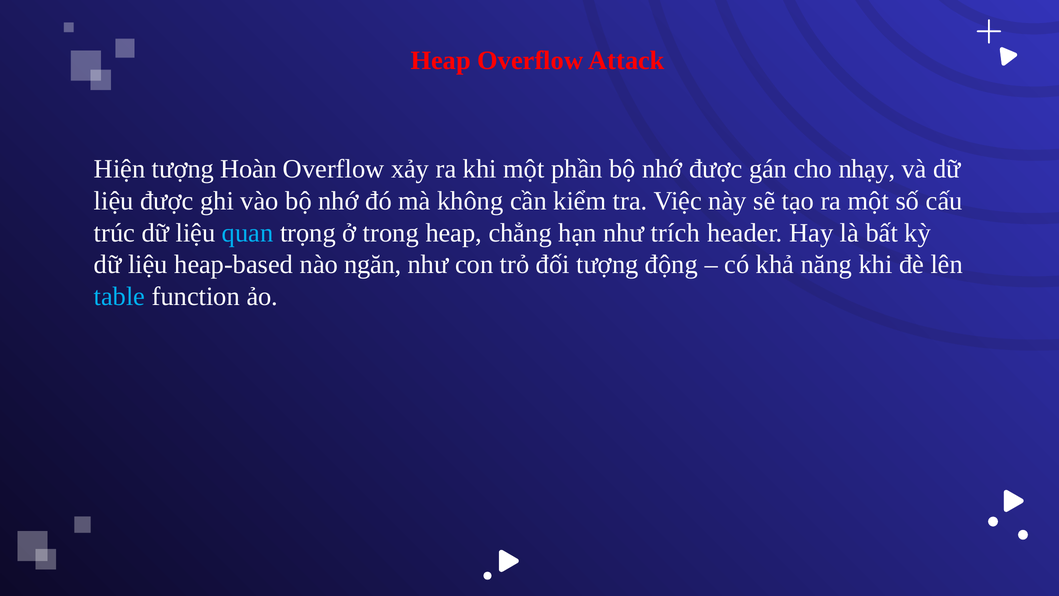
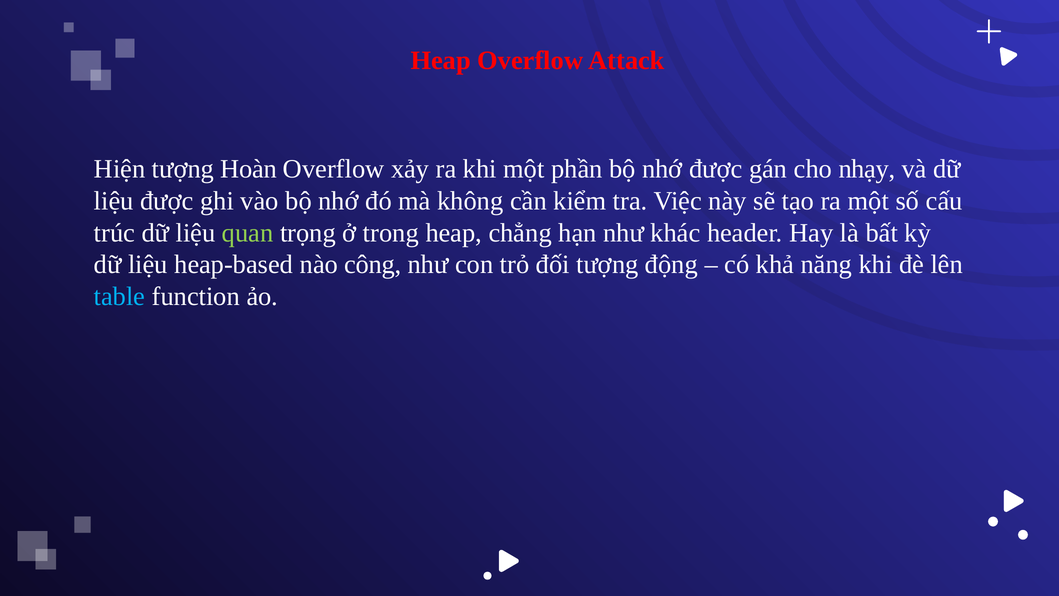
quan colour: light blue -> light green (248, 233)
trích: trích -> khác (675, 233)
ngăn: ngăn -> công (373, 264)
